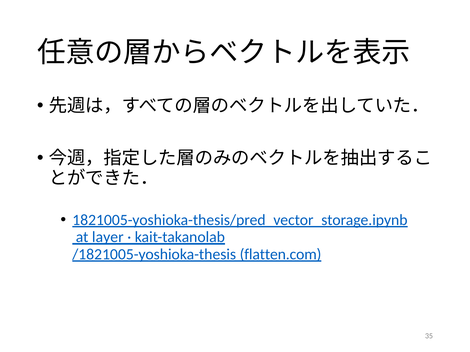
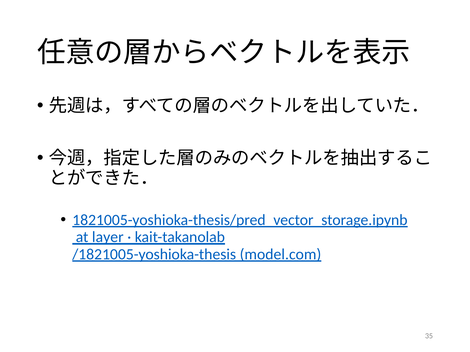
flatten.com: flatten.com -> model.com (280, 255)
